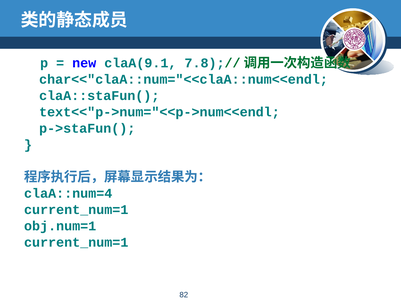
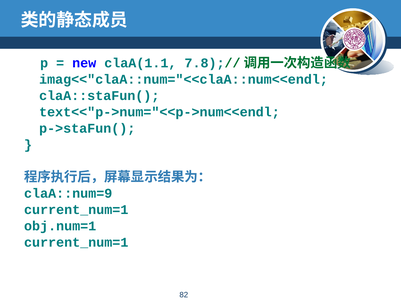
claA(9.1: claA(9.1 -> claA(1.1 (140, 63)
char<<"claA::num="<<claA::num<<endl: char<<"claA::num="<<claA::num<<endl -> imag<<"claA::num="<<claA::num<<endl (184, 79)
claA::num=4: claA::num=4 -> claA::num=9 (68, 193)
